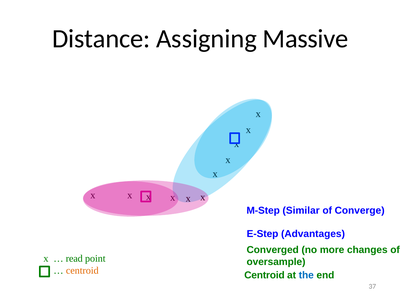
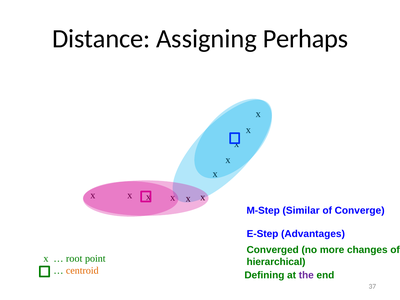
Massive: Massive -> Perhaps (305, 39)
read: read -> root (74, 259)
oversample: oversample -> hierarchical (276, 262)
Centroid: Centroid -> Defining (264, 275)
the colour: blue -> purple (306, 275)
